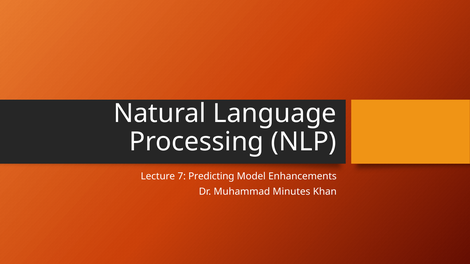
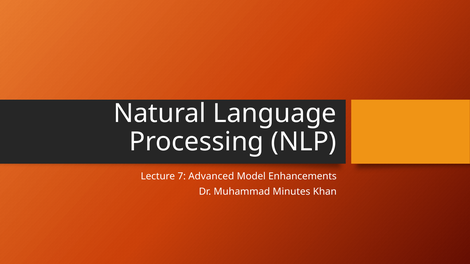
Predicting: Predicting -> Advanced (211, 176)
